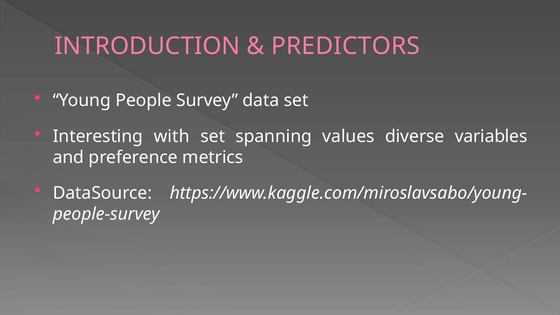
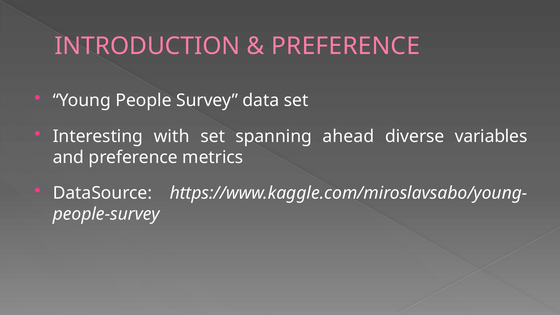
PREDICTORS: PREDICTORS -> PREFERENCE (346, 46)
values: values -> ahead (348, 136)
